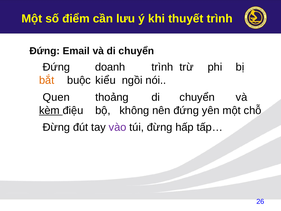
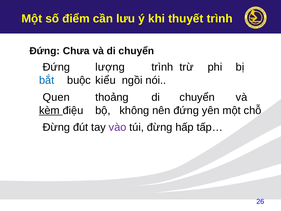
Email: Email -> Chưa (76, 51)
doanh: doanh -> lượng (110, 67)
bắt colour: orange -> blue (47, 80)
